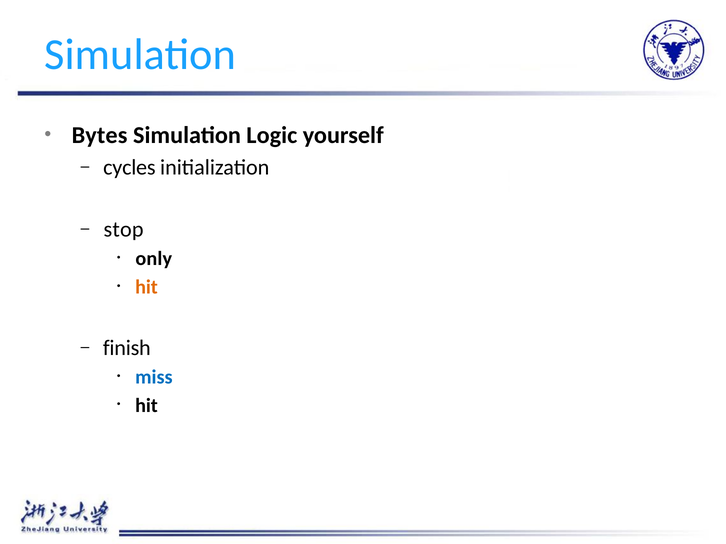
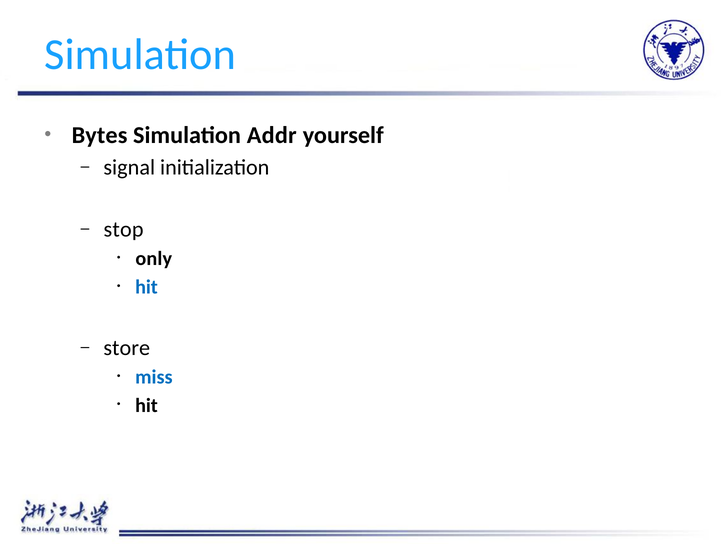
Logic: Logic -> Addr (272, 136)
cycles: cycles -> signal (129, 168)
hit colour: orange -> blue (146, 287)
finish: finish -> store (127, 348)
